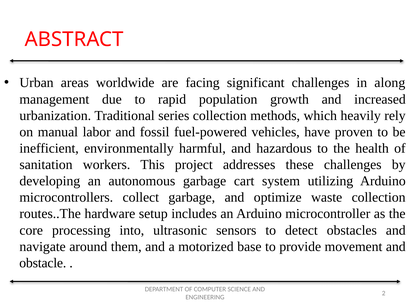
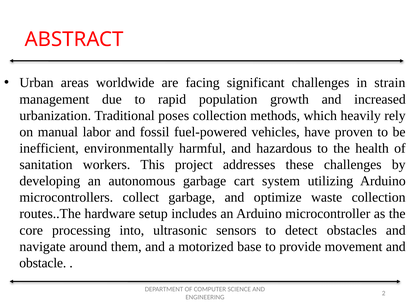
along: along -> strain (390, 83)
series: series -> poses (174, 116)
